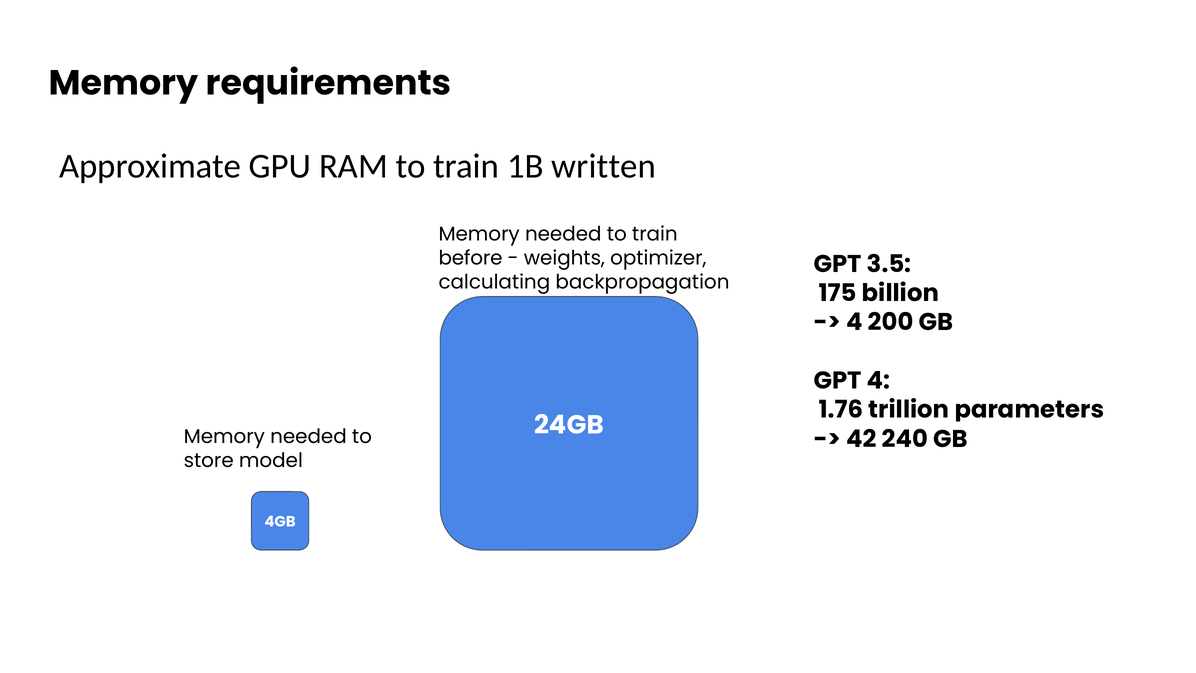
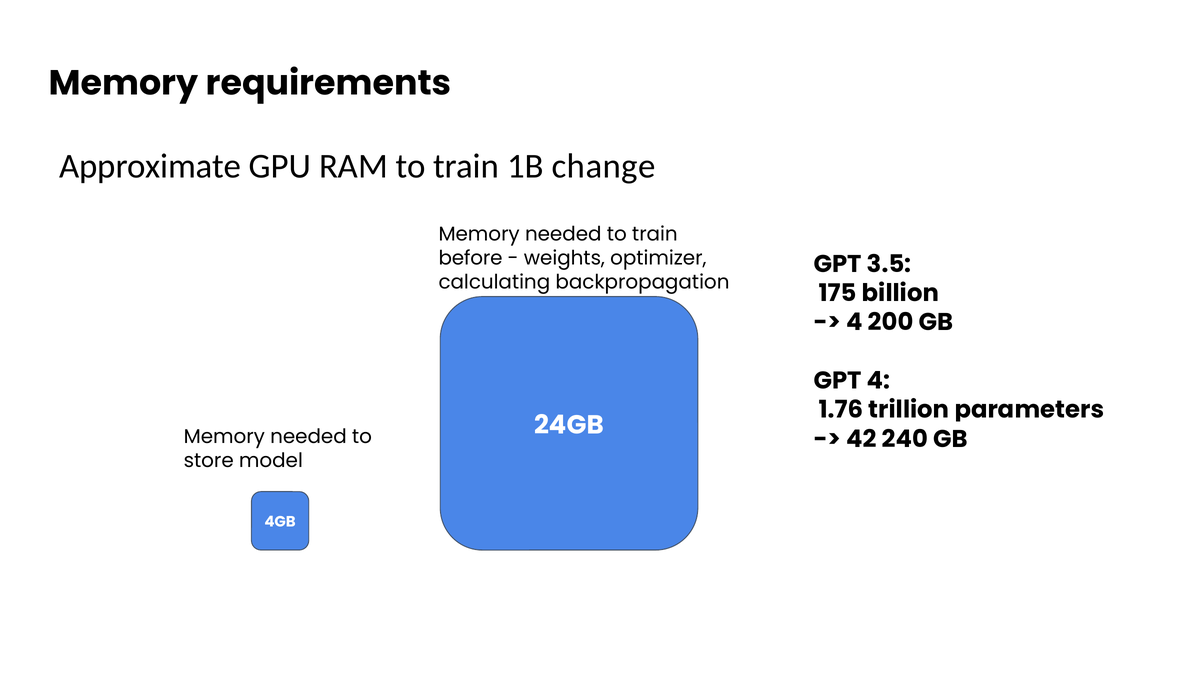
written: written -> change (604, 166)
